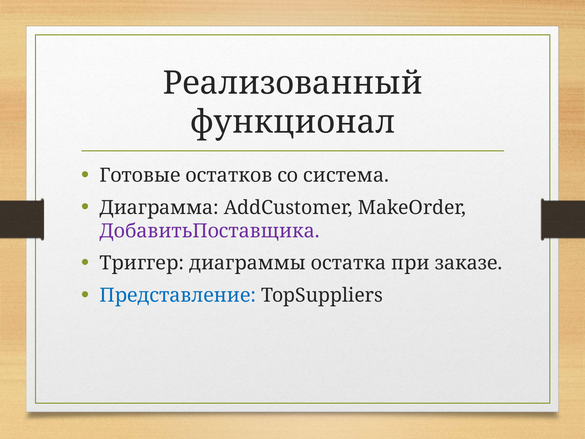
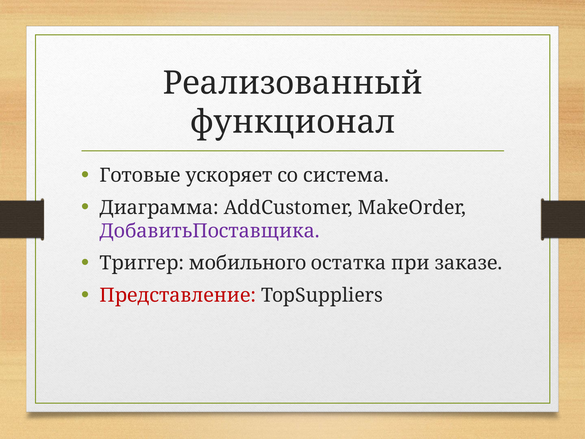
остатков: остатков -> ускоряет (229, 175)
диаграммы: диаграммы -> мобильного (248, 263)
Представление colour: blue -> red (178, 295)
